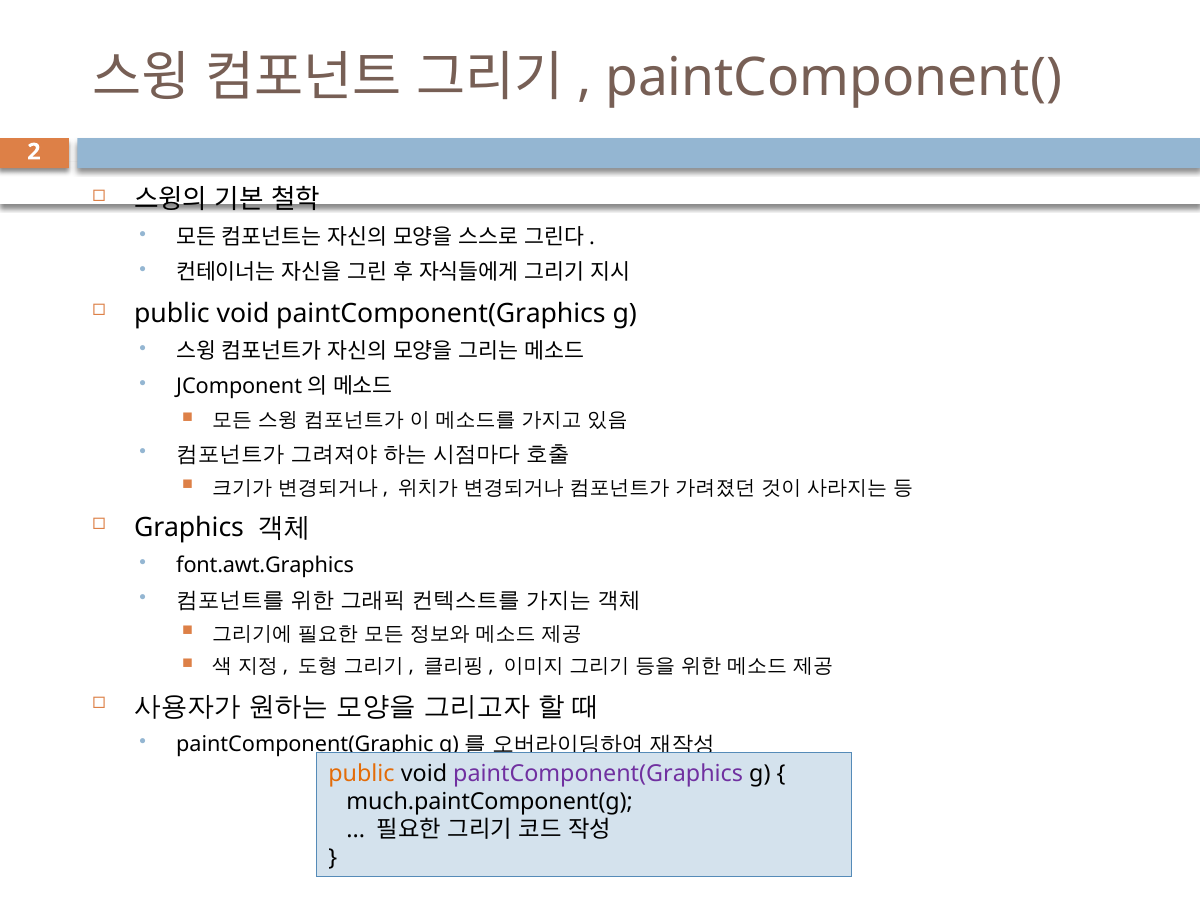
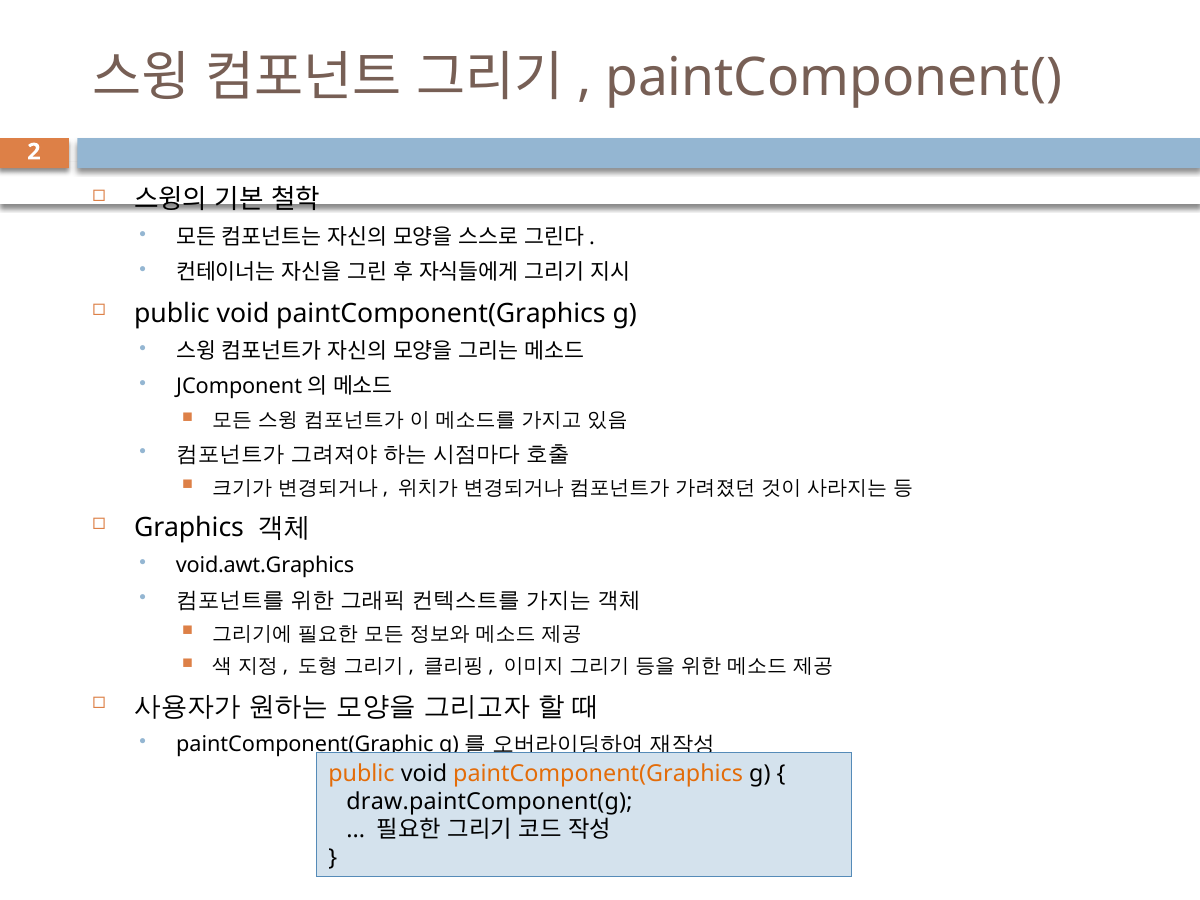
font.awt.Graphics: font.awt.Graphics -> void.awt.Graphics (265, 565)
paintComponent(Graphics colour: purple -> orange (598, 774)
much.paintComponent(g: much.paintComponent(g -> draw.paintComponent(g (489, 802)
